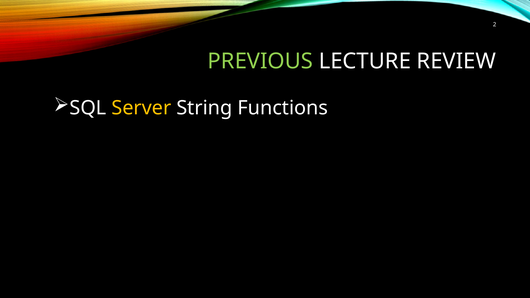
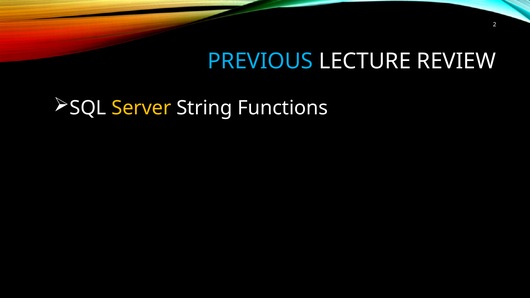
PREVIOUS colour: light green -> light blue (260, 61)
